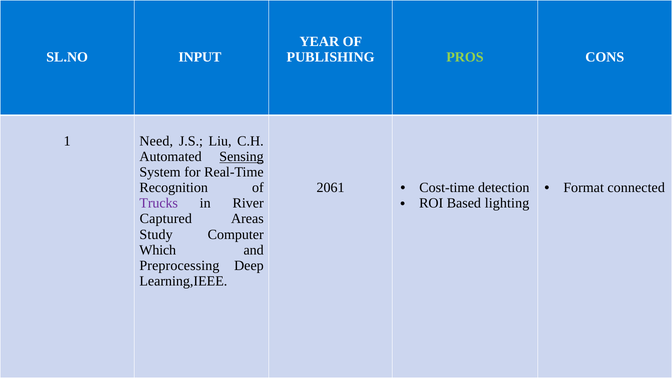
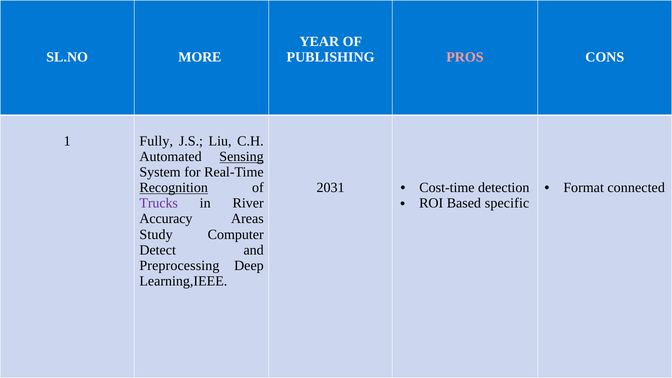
INPUT: INPUT -> MORE (200, 57)
PROS colour: light green -> pink (465, 57)
Need: Need -> Fully (156, 141)
Recognition underline: none -> present (174, 188)
2061: 2061 -> 2031 (331, 188)
lighting: lighting -> specific (507, 203)
Captured: Captured -> Accuracy (166, 219)
Which: Which -> Detect (158, 250)
